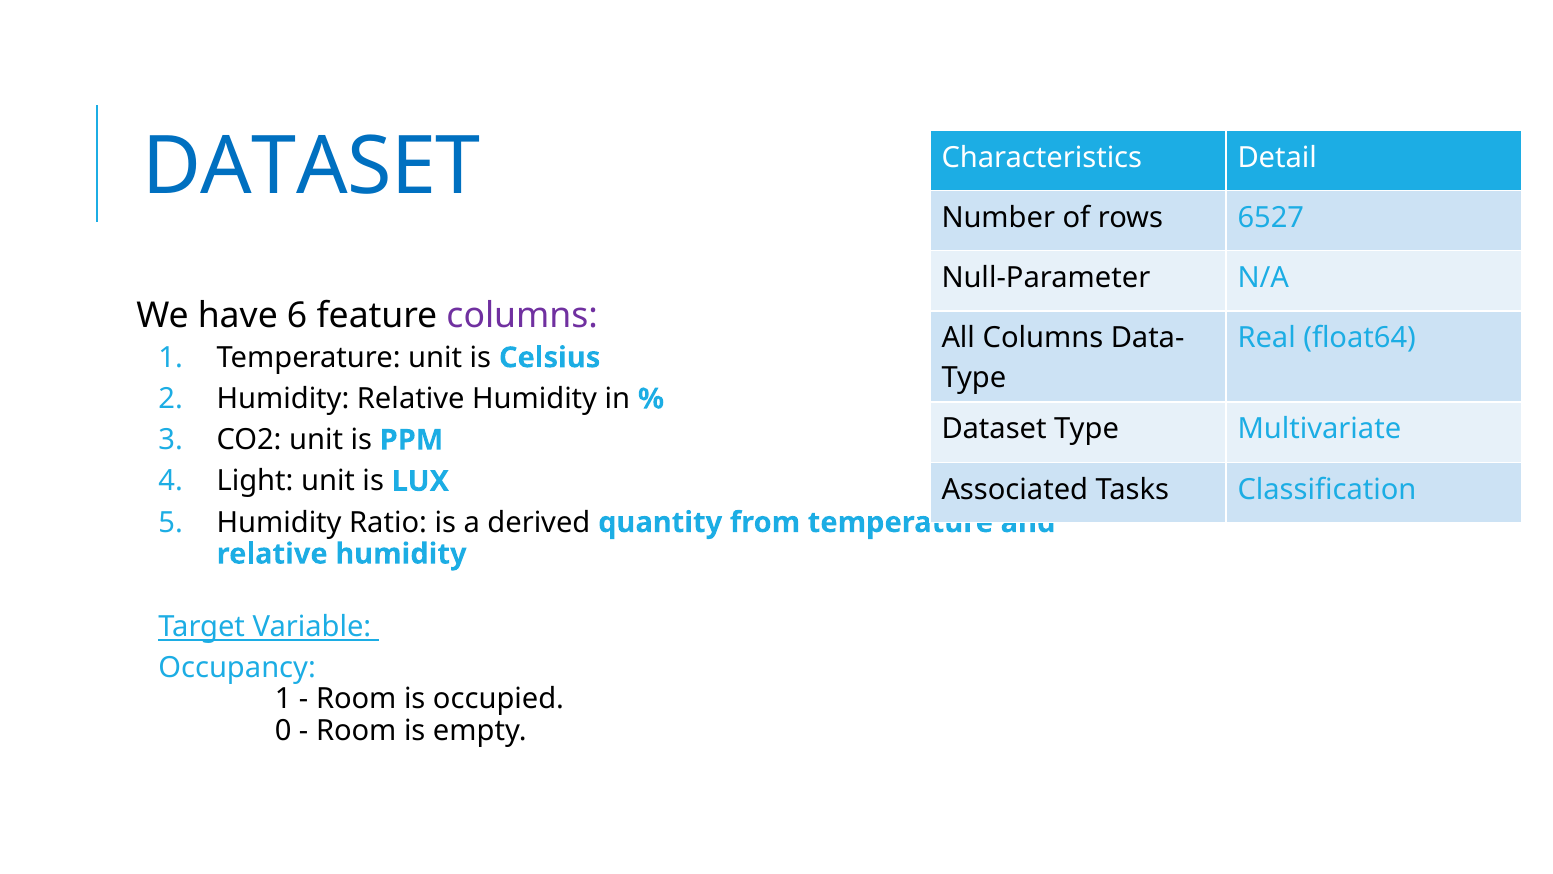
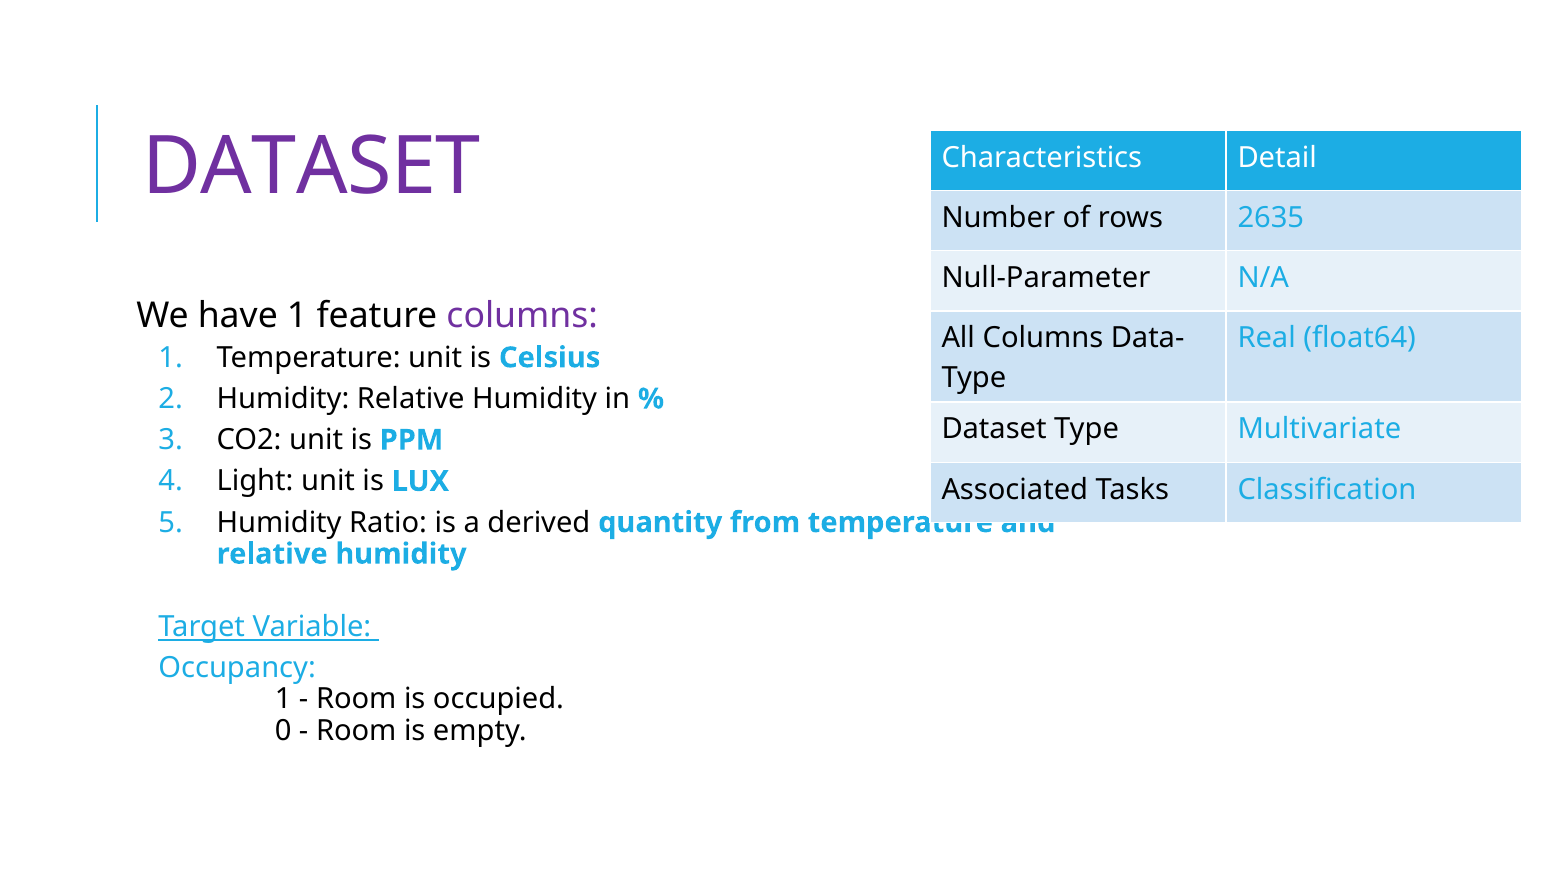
DATASET colour: blue -> purple (311, 167)
6527: 6527 -> 2635 (1271, 218)
have 6: 6 -> 1 (297, 316)
